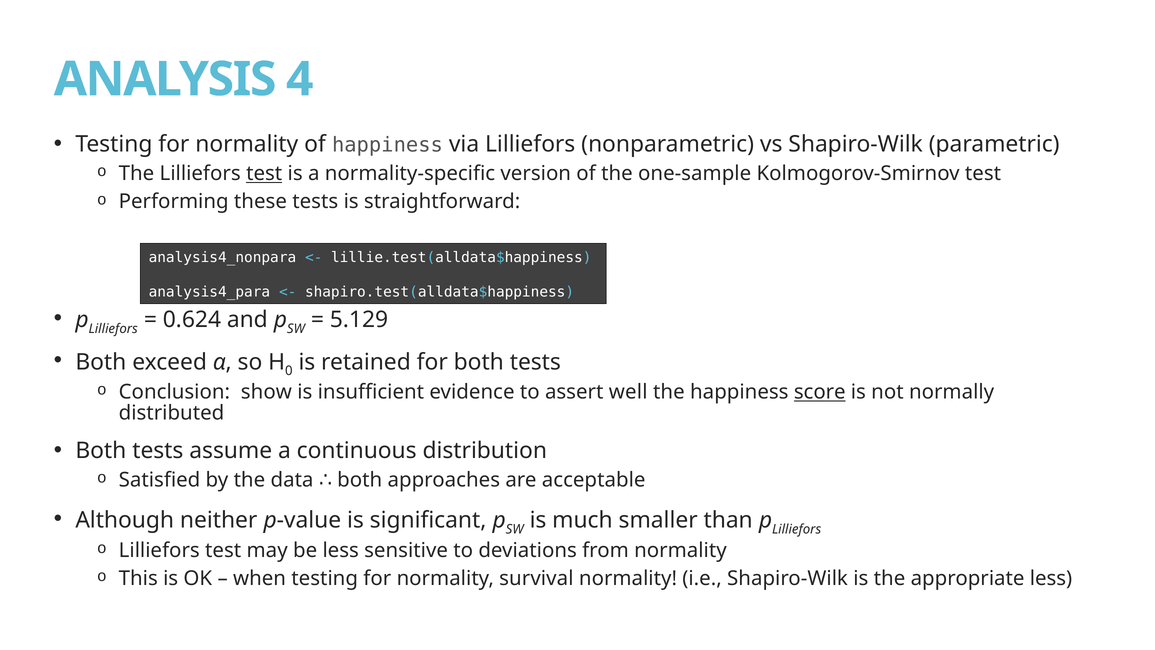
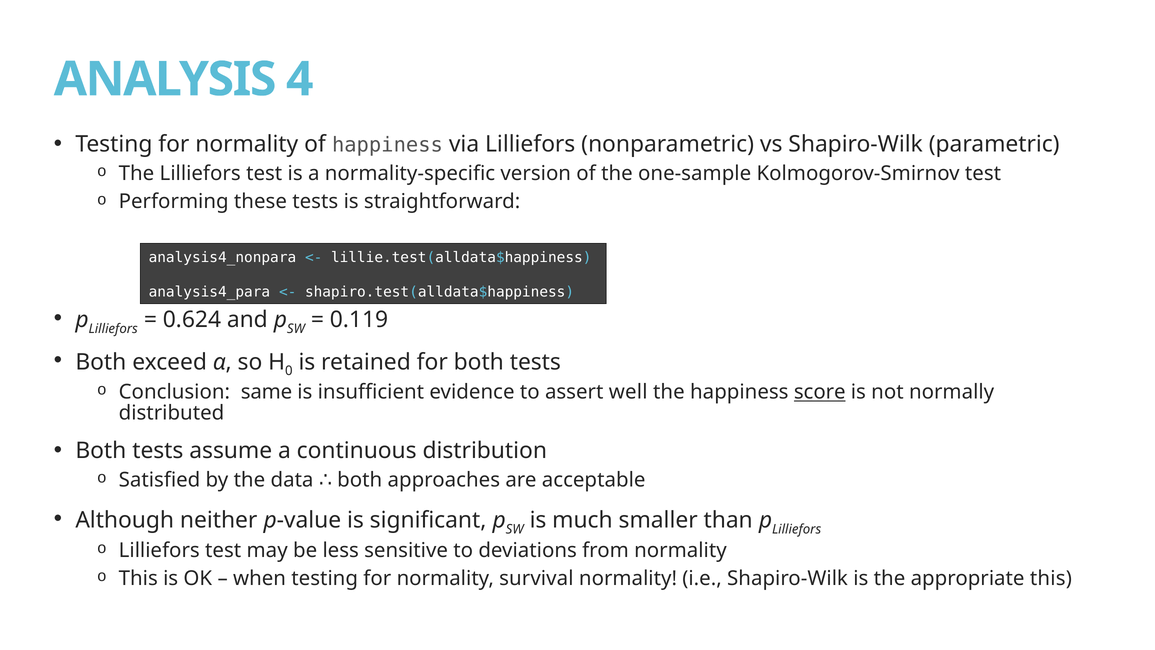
test underline: present -> none (264, 174)
5.129: 5.129 -> 0.119 (359, 320)
show: show -> same (266, 392)
appropriate less: less -> this (1051, 578)
